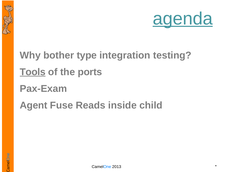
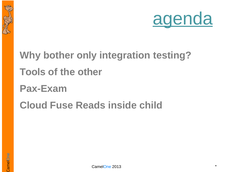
type: type -> only (87, 55)
Tools underline: present -> none (33, 72)
ports: ports -> other (90, 72)
Agent: Agent -> Cloud (34, 106)
